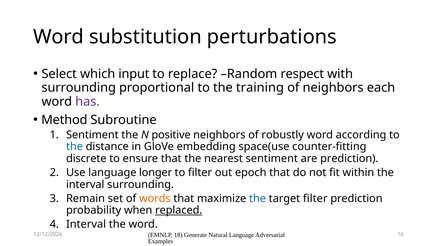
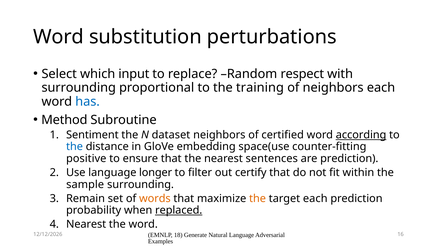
has colour: purple -> blue (88, 101)
positive: positive -> dataset (171, 135)
robustly: robustly -> certified (283, 135)
according underline: none -> present (361, 135)
discrete: discrete -> positive (86, 158)
nearest sentiment: sentiment -> sentences (272, 158)
epoch: epoch -> certify (251, 172)
interval: interval -> sample (85, 184)
the colour: blue -> orange (258, 198)
target filter: filter -> each (315, 198)
Interval: Interval -> Nearest (86, 224)
